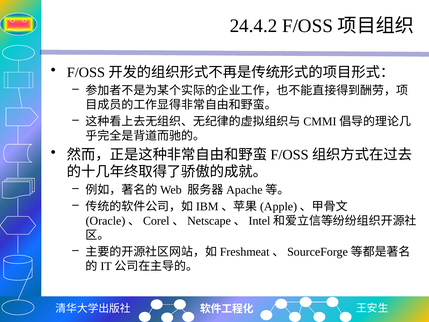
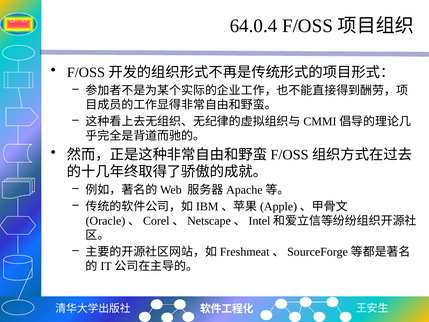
24.4.2: 24.4.2 -> 64.0.4 (254, 26)
